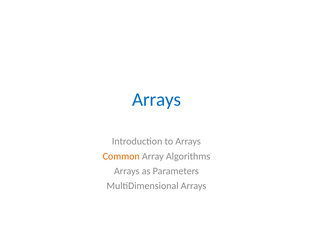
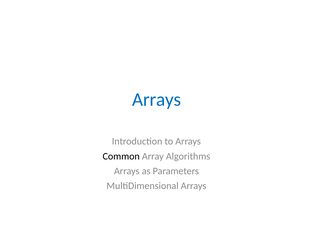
Common colour: orange -> black (121, 156)
